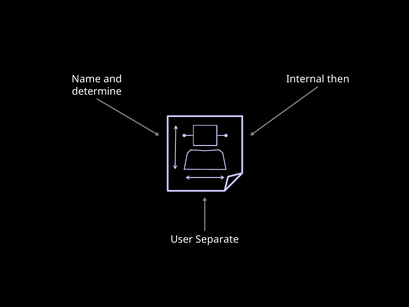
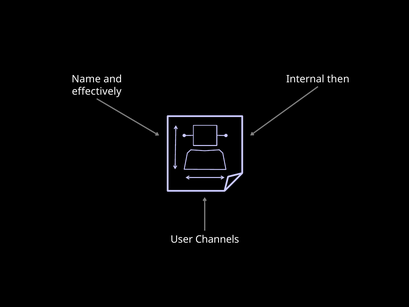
determine: determine -> effectively (97, 91)
Separate: Separate -> Channels (217, 239)
